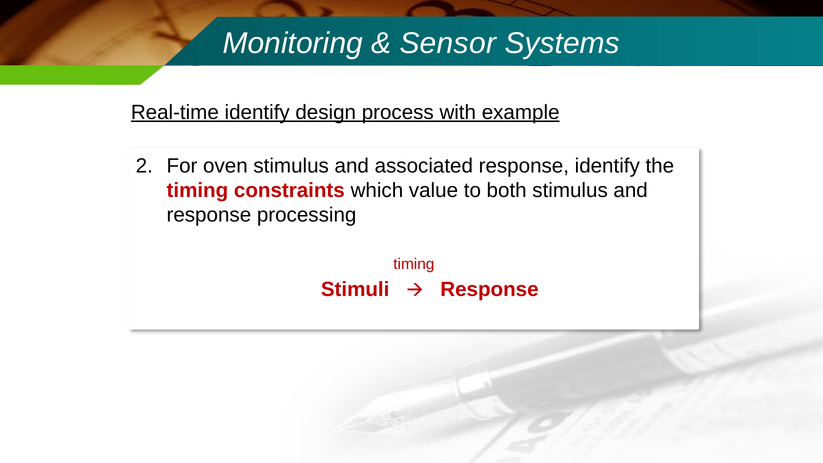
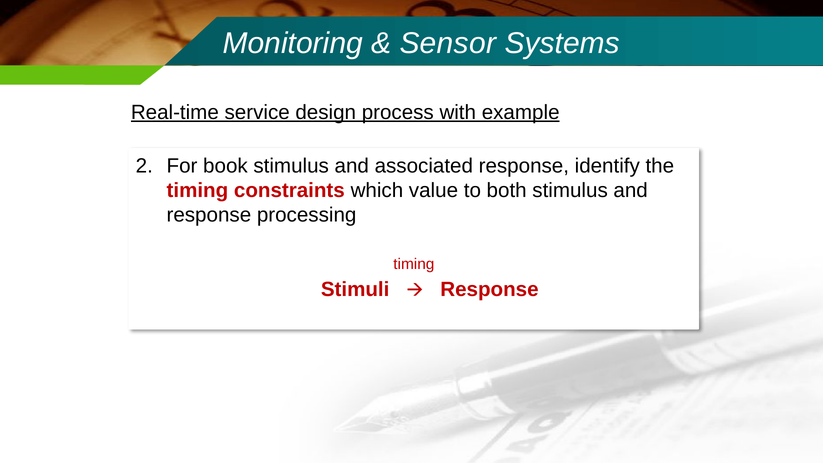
Real-time identify: identify -> service (257, 112)
oven: oven -> book (225, 166)
